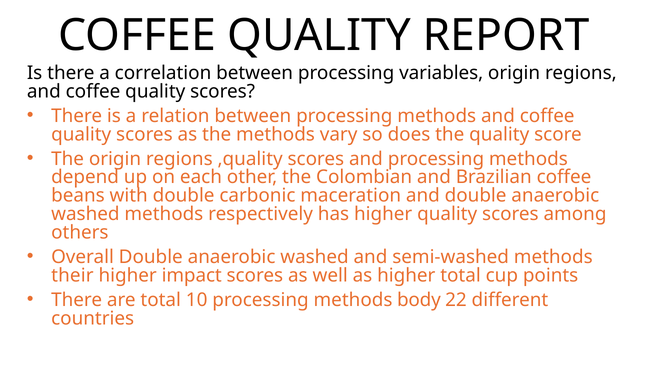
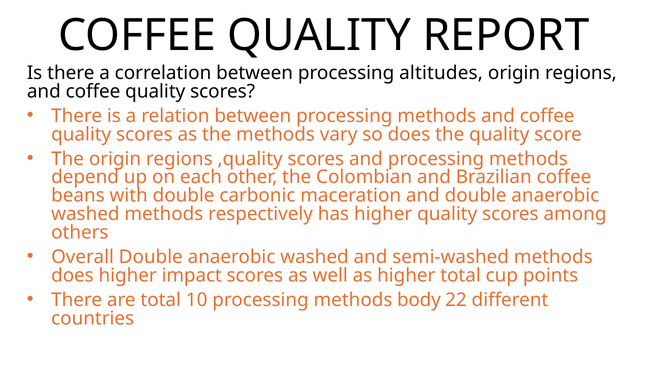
variables: variables -> altitudes (441, 73)
their: their -> does (72, 275)
